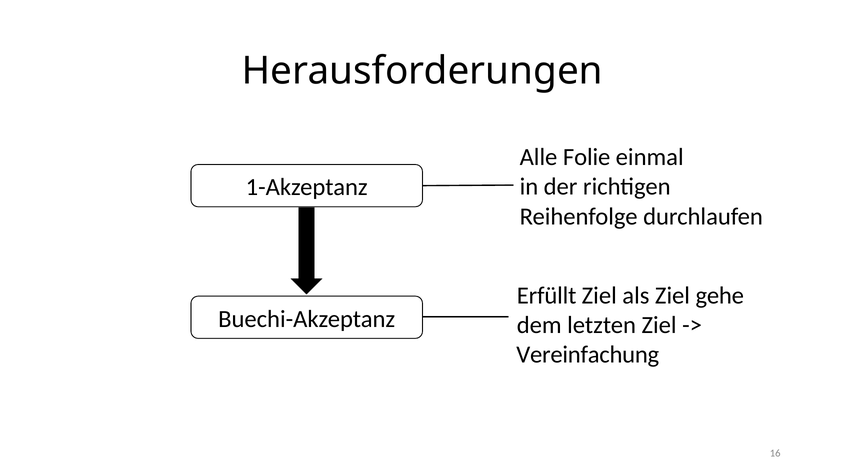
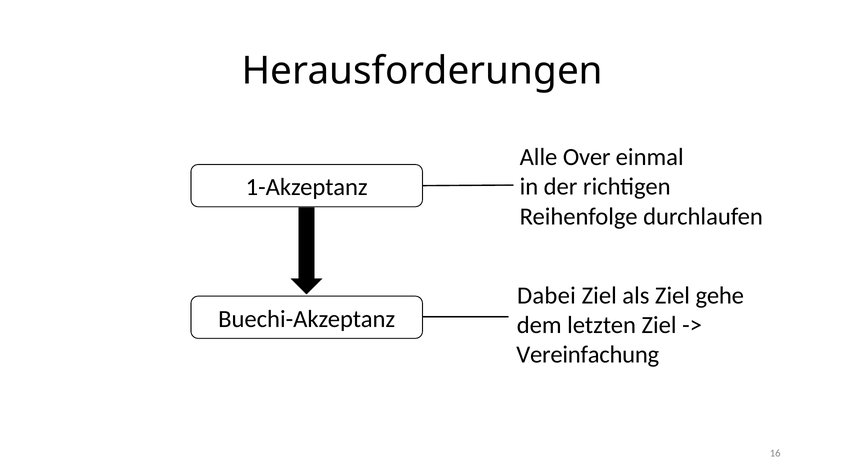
Folie: Folie -> Over (587, 157)
Erfüllt: Erfüllt -> Dabei (546, 296)
